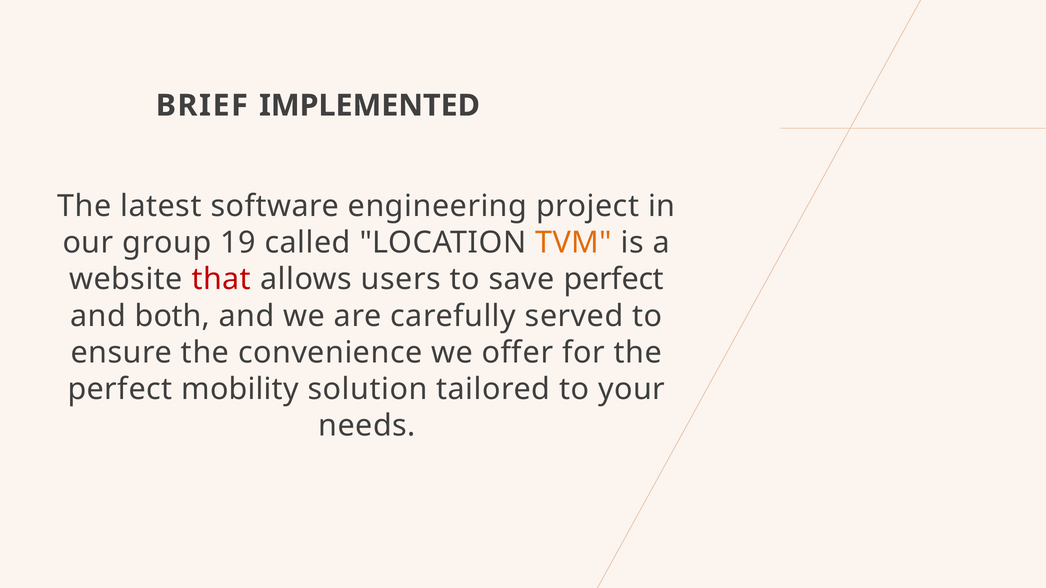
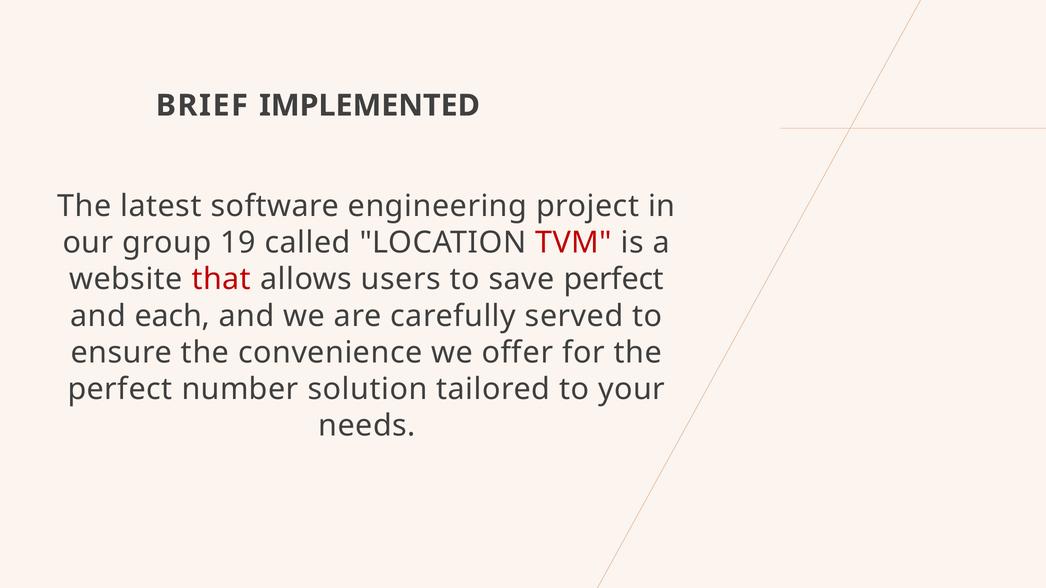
TVM colour: orange -> red (573, 243)
both: both -> each (172, 316)
mobility: mobility -> number (240, 389)
